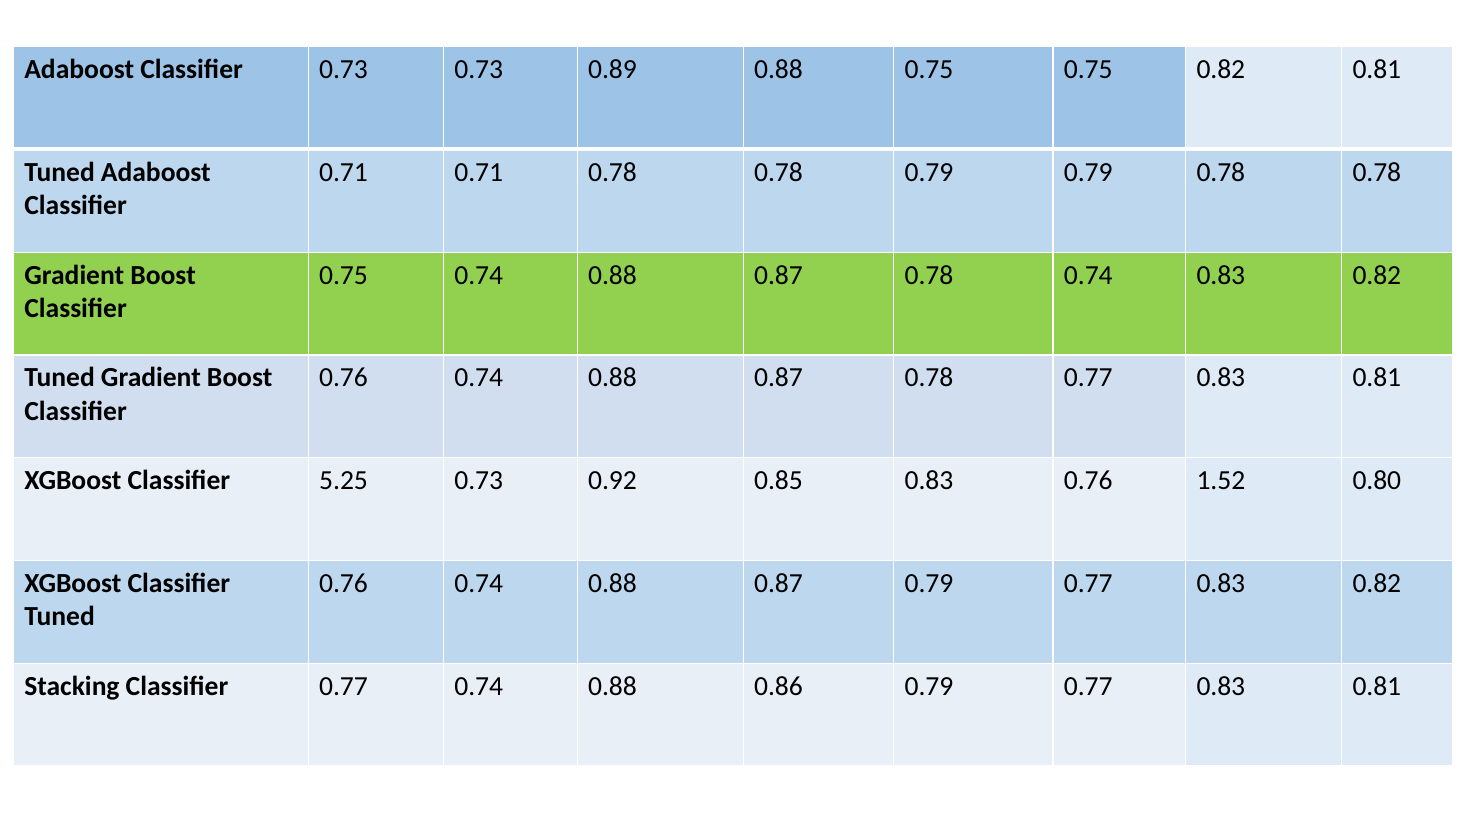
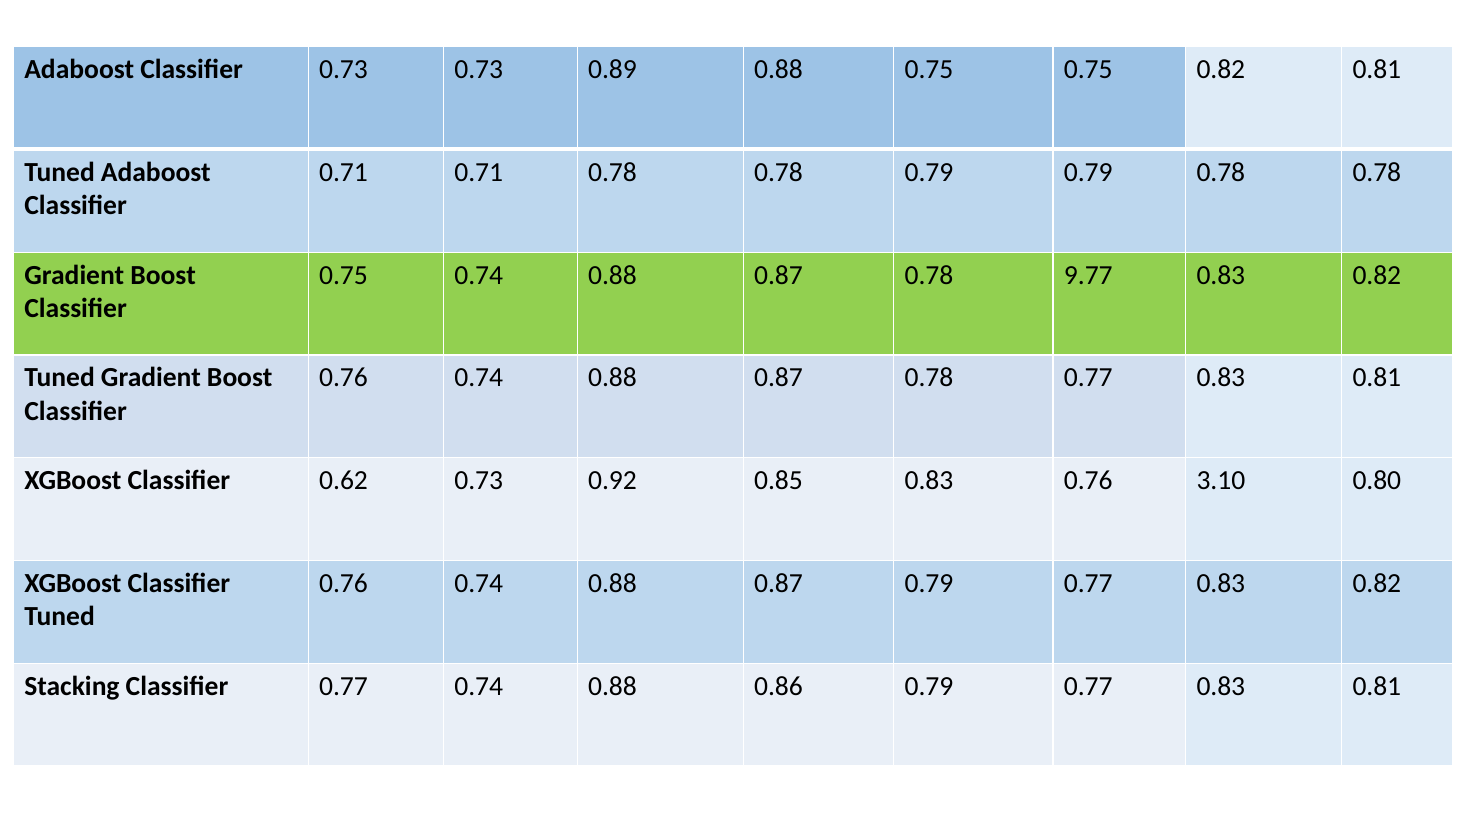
0.78 0.74: 0.74 -> 9.77 (1088, 275)
5.25: 5.25 -> 0.62 (344, 481)
1.52: 1.52 -> 3.10 (1221, 481)
